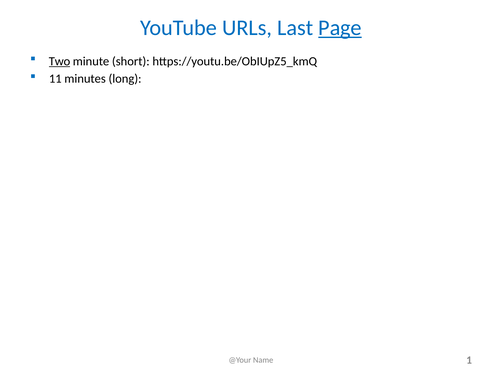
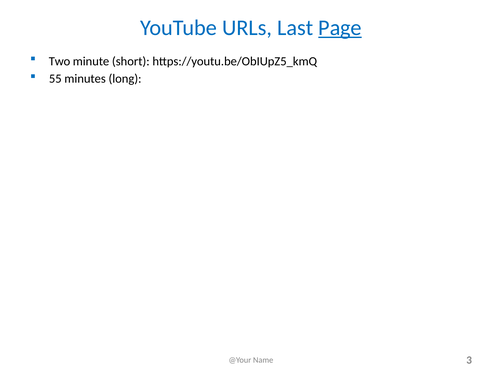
Two underline: present -> none (60, 61)
11: 11 -> 55 (55, 79)
1: 1 -> 3 (469, 360)
